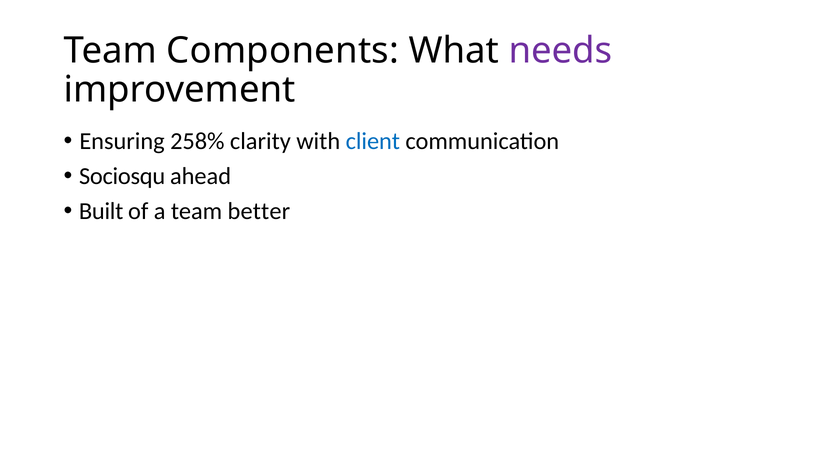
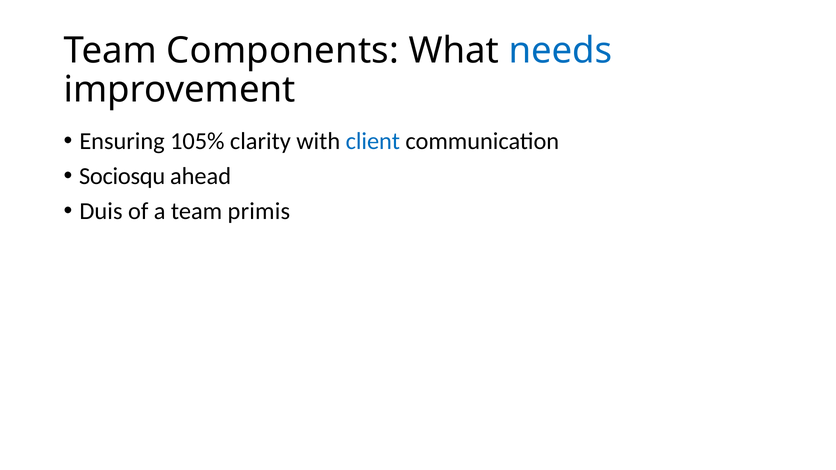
needs colour: purple -> blue (560, 50)
258%: 258% -> 105% (197, 141)
Built: Built -> Duis (101, 211)
better: better -> primis (259, 211)
